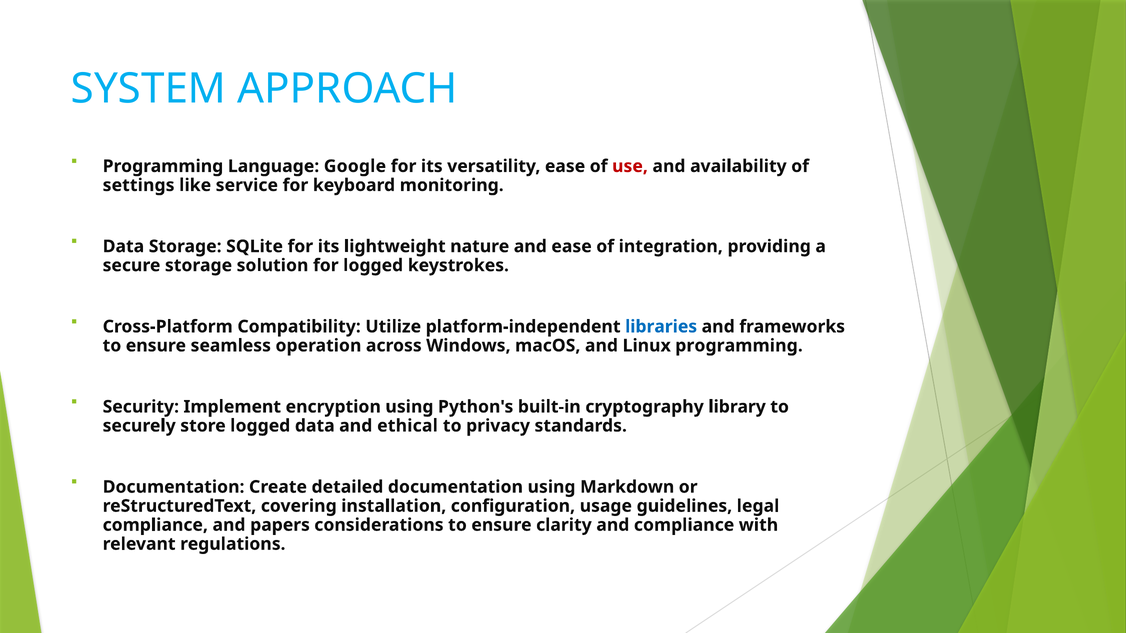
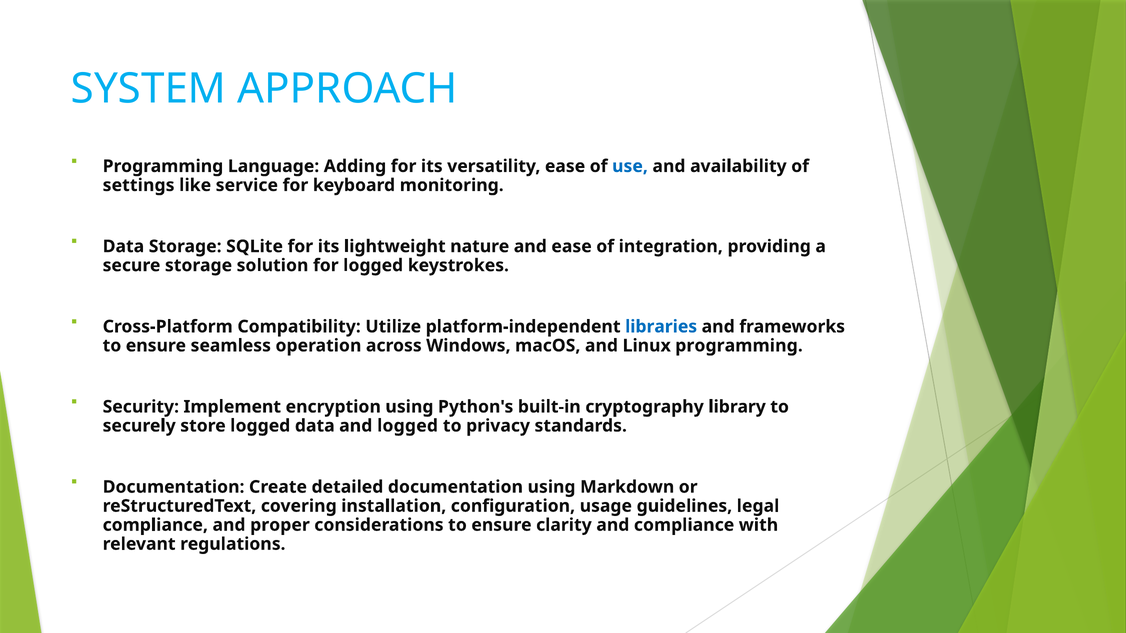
Google: Google -> Adding (355, 166)
use colour: red -> blue (630, 166)
and ethical: ethical -> logged (408, 426)
papers: papers -> proper (280, 525)
